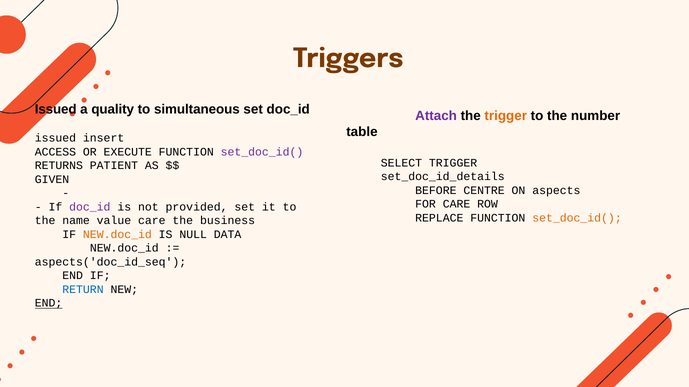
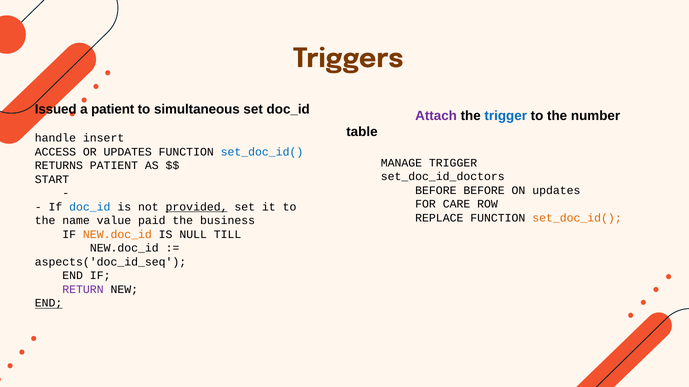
a quality: quality -> patient (113, 110)
trigger colour: orange -> blue (506, 116)
issued: issued -> handle (55, 138)
OR EXECUTE: EXECUTE -> UPDATES (128, 152)
set_doc_id( colour: purple -> blue (262, 152)
SELECT: SELECT -> MANAGE (401, 163)
set_doc_id_details: set_doc_id_details -> set_doc_id_doctors (443, 177)
GIVEN: GIVEN -> START (52, 180)
BEFORE CENTRE: CENTRE -> BEFORE (484, 191)
ON aspects: aspects -> updates (556, 191)
doc_id colour: purple -> blue (90, 207)
provided underline: none -> present (197, 207)
value care: care -> paid (152, 221)
DATA: DATA -> TILL (228, 235)
RETURN colour: blue -> purple (83, 290)
